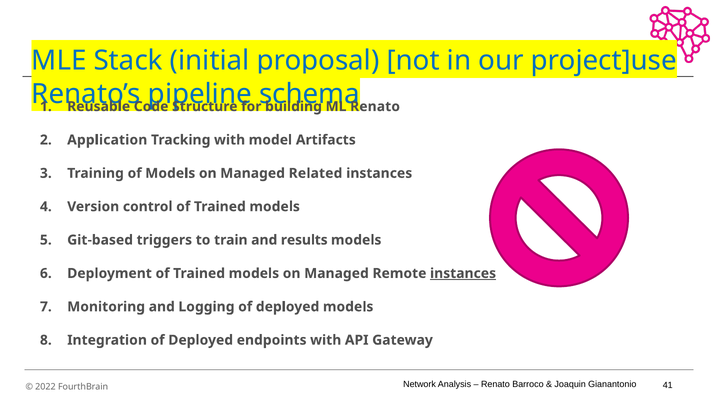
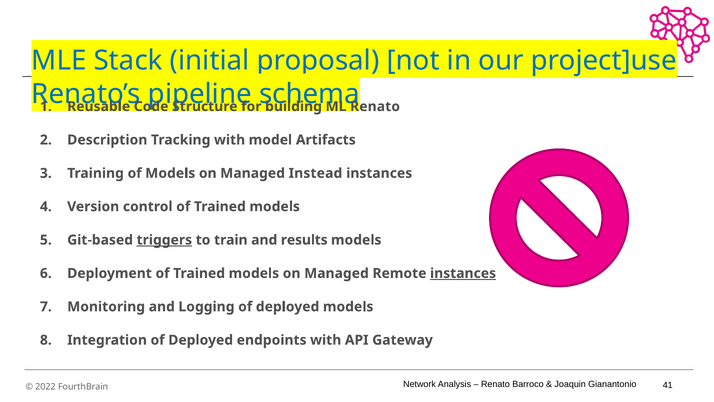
Application: Application -> Description (107, 140)
Related: Related -> Instead (315, 173)
triggers underline: none -> present (164, 240)
